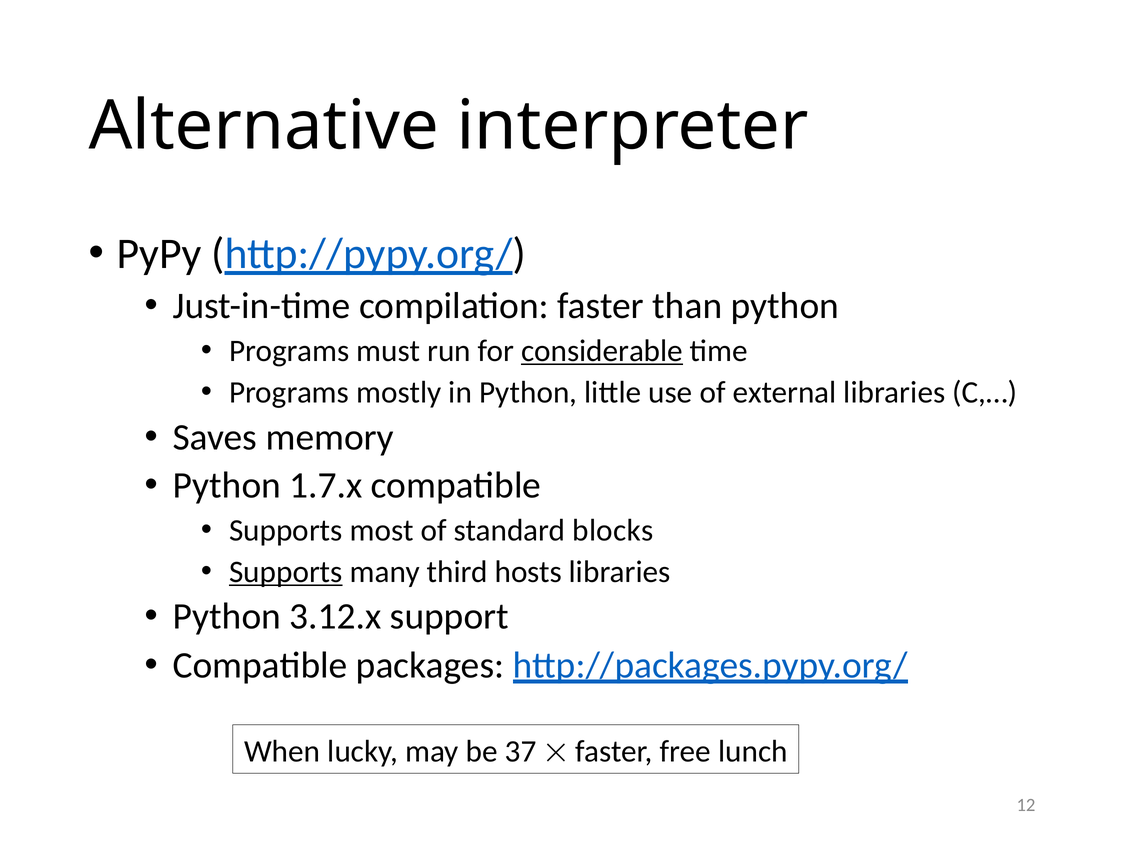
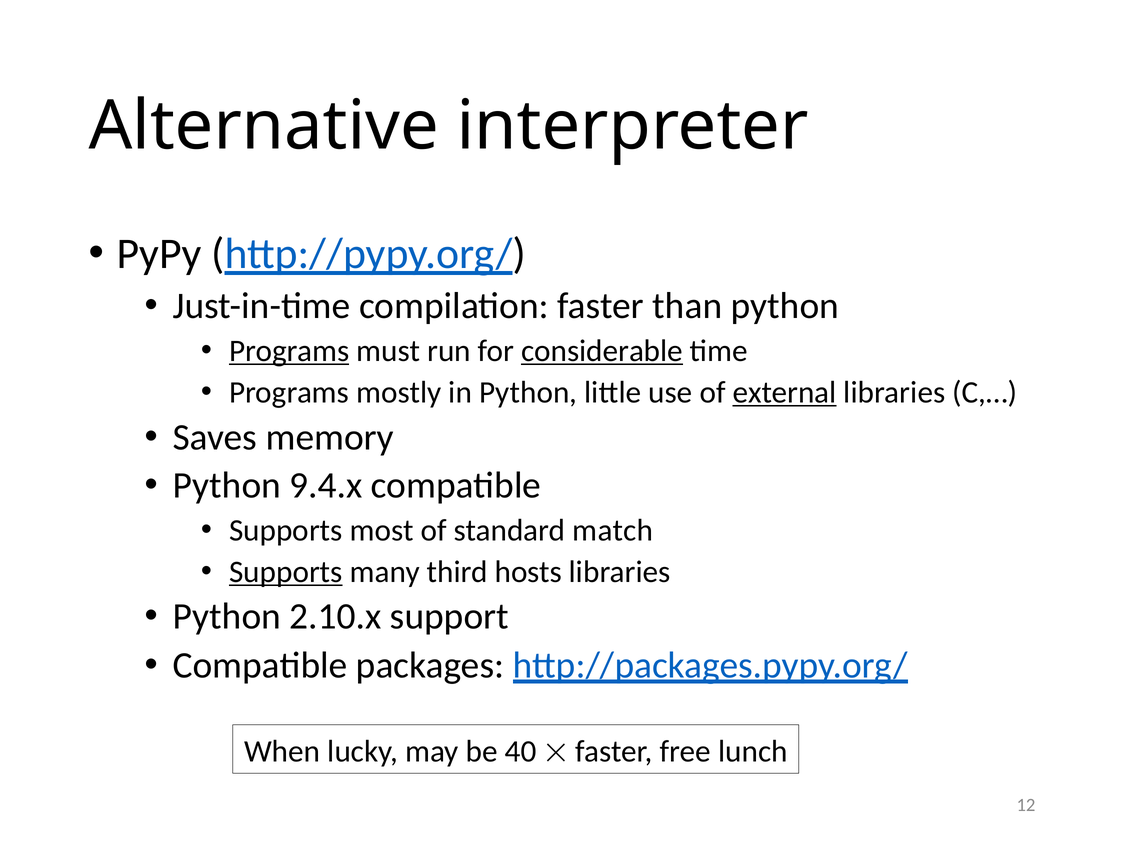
Programs underline: none -> present (289, 351)
external underline: none -> present (785, 392)
1.7.x: 1.7.x -> 9.4.x (326, 485)
blocks: blocks -> match (613, 530)
3.12.x: 3.12.x -> 2.10.x (335, 617)
37: 37 -> 40 (521, 751)
